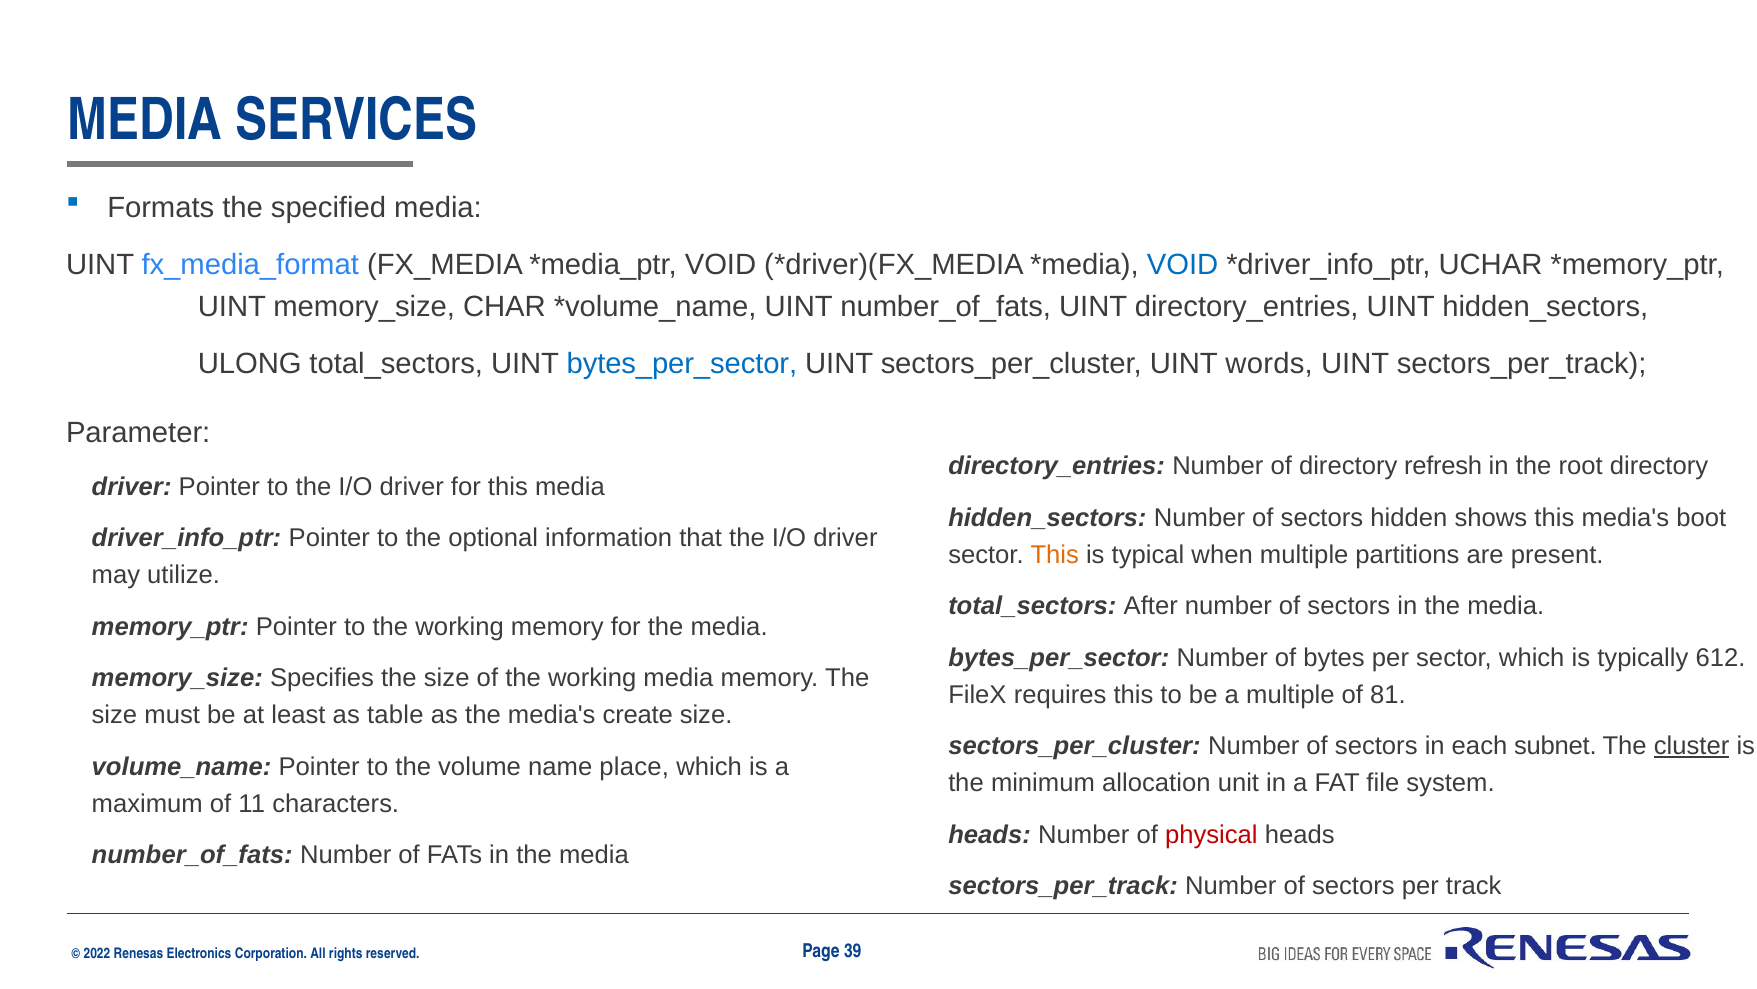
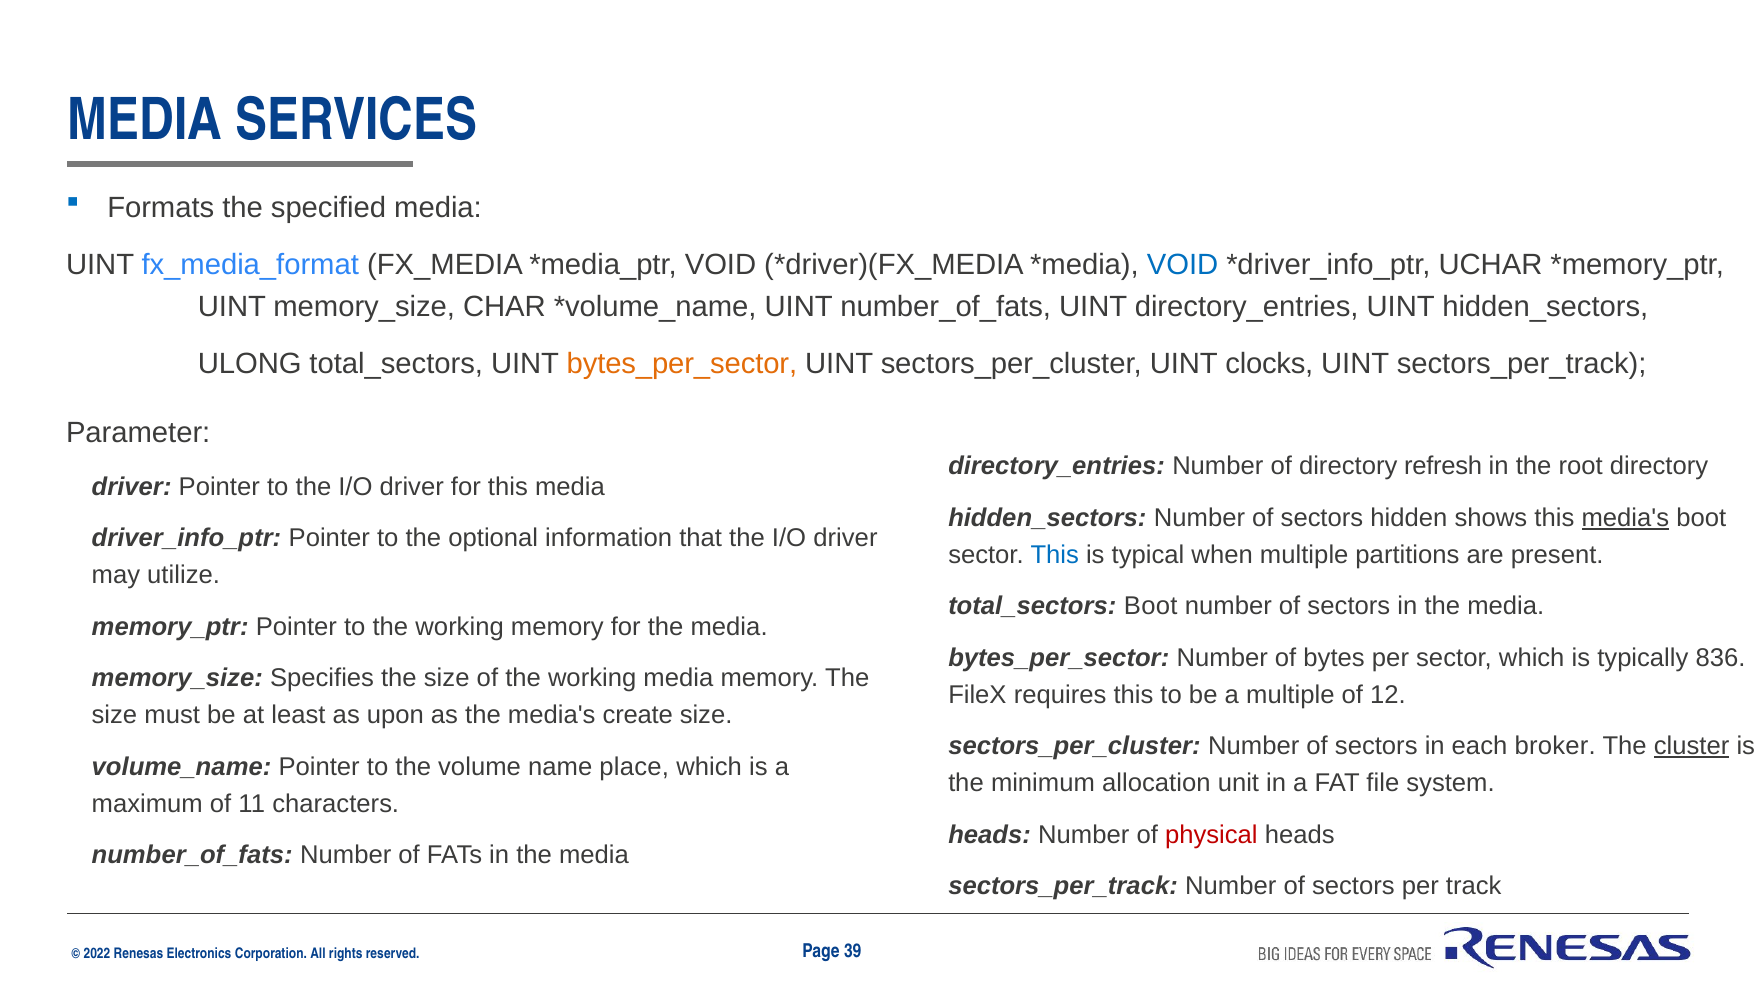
bytes_per_sector colour: blue -> orange (682, 363)
words: words -> clocks (1269, 363)
media's underline: none -> present (1625, 517)
This colour: orange -> blue (1055, 554)
total_sectors After: After -> Boot (1151, 606)
612: 612 -> 836 (1721, 657)
81: 81 -> 12 (1388, 694)
table: table -> upon (395, 715)
subnet: subnet -> broker (1555, 746)
